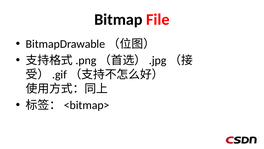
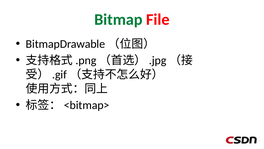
Bitmap colour: black -> green (118, 19)
